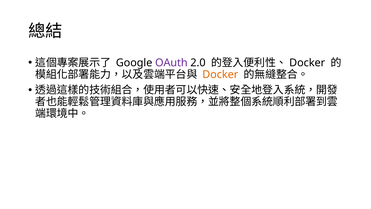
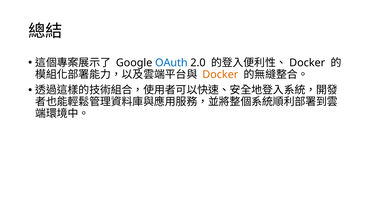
OAuth colour: purple -> blue (171, 63)
